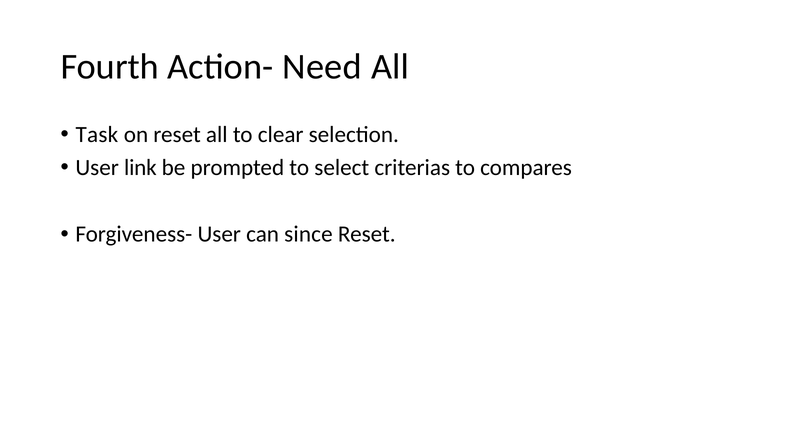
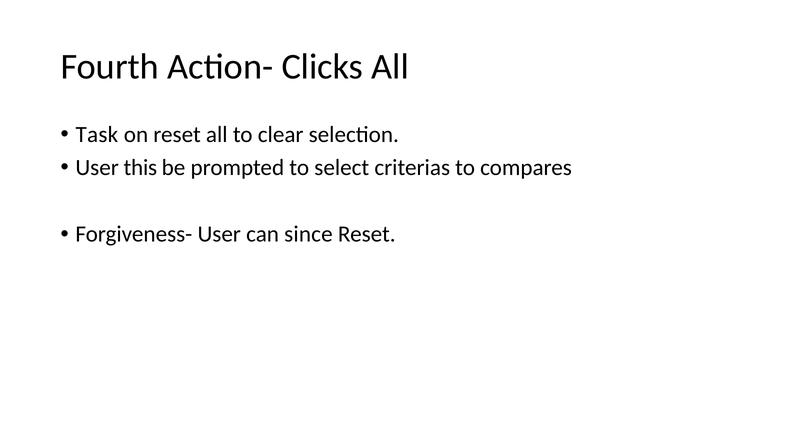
Need: Need -> Clicks (322, 67)
link: link -> this (140, 168)
